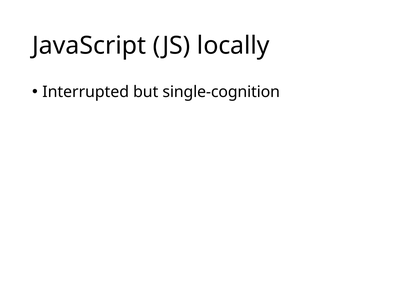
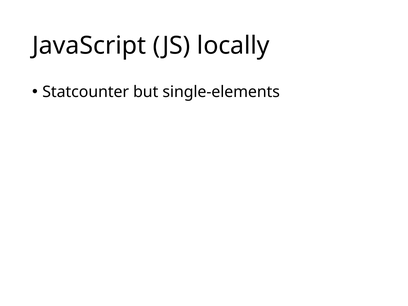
Interrupted: Interrupted -> Statcounter (86, 92)
single-cognition: single-cognition -> single-elements (221, 92)
